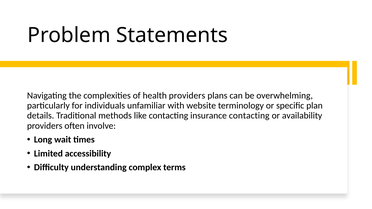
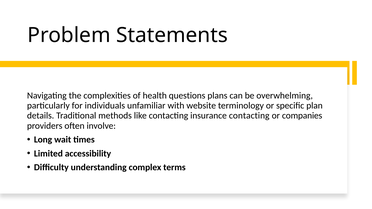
health providers: providers -> questions (187, 96)
availability: availability -> companies (302, 116)
